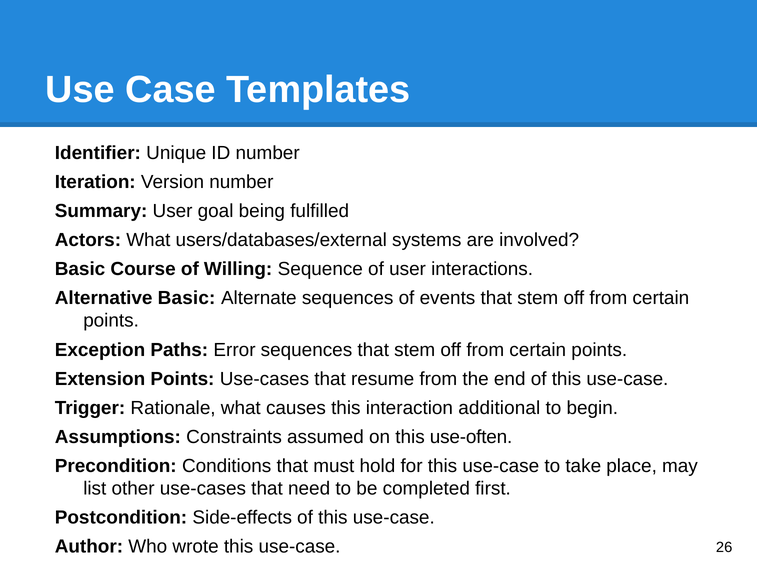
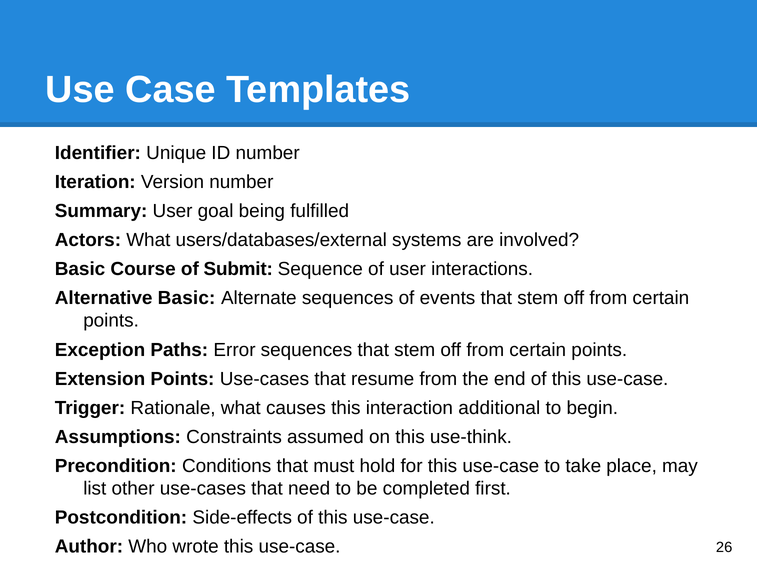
Willing: Willing -> Submit (238, 269)
use-often: use-often -> use-think (471, 437)
